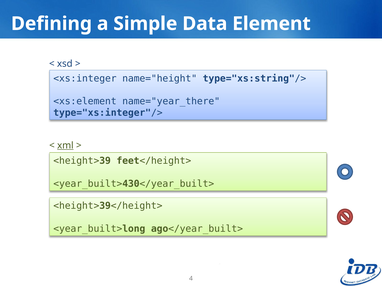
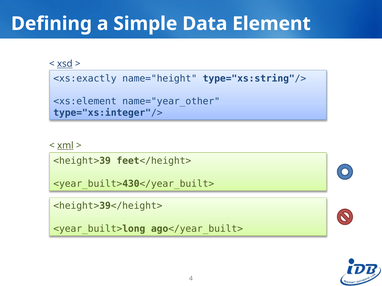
xsd underline: none -> present (65, 64)
<xs:integer: <xs:integer -> <xs:exactly (85, 79)
name="year_there: name="year_there -> name="year_other (171, 101)
